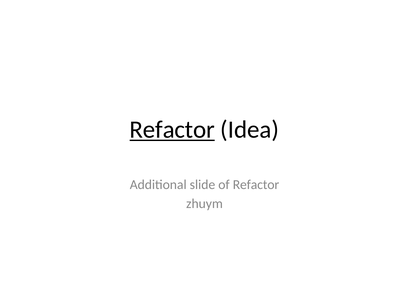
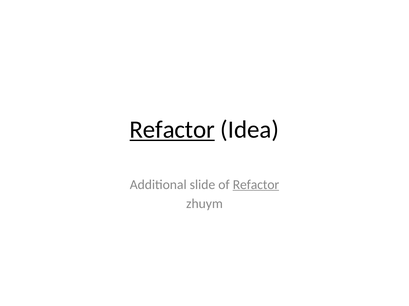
Refactor underline: none -> present (256, 185)
